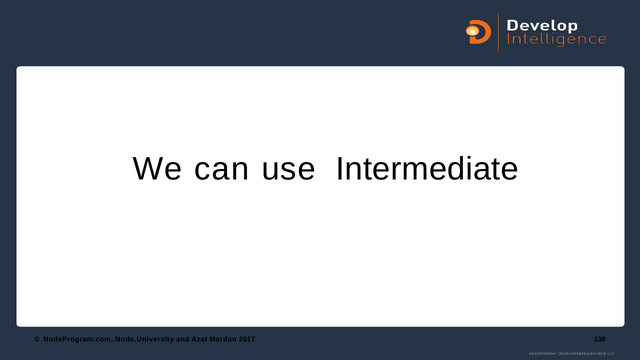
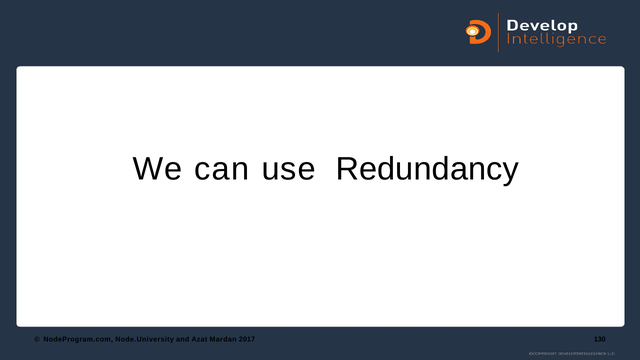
Intermediate: Intermediate -> Redundancy (427, 169)
